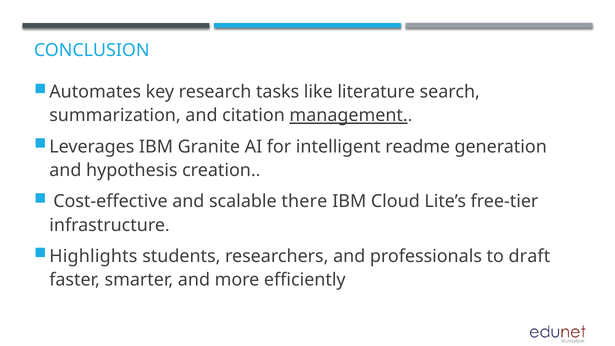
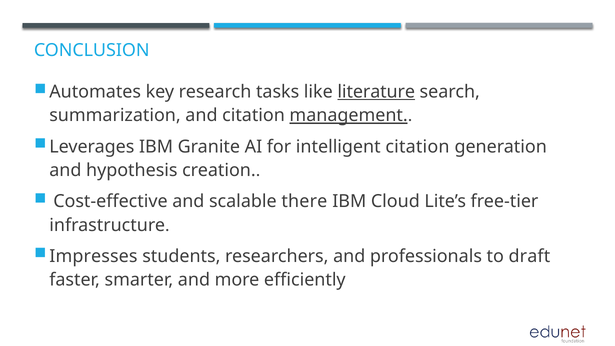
literature underline: none -> present (376, 92)
intelligent readme: readme -> citation (418, 147)
Highlights: Highlights -> Impresses (93, 256)
